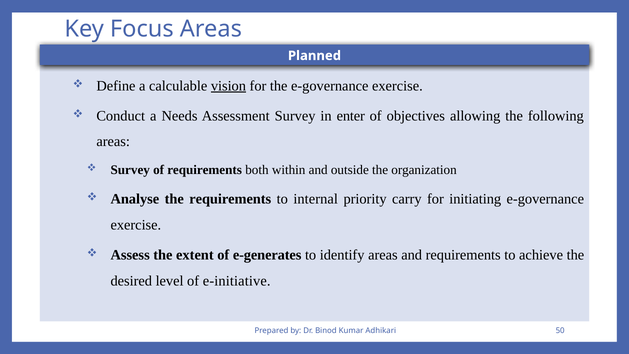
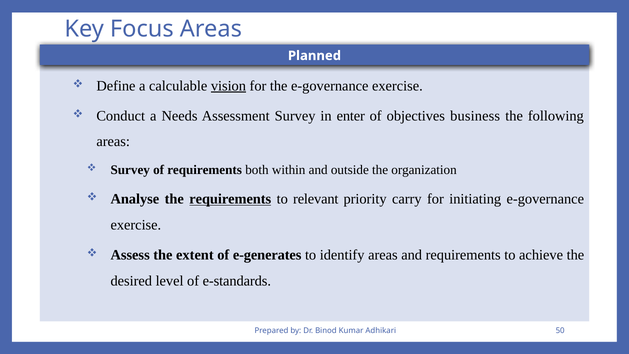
allowing: allowing -> business (475, 116)
requirements underline: none -> present (230, 199)
internal: internal -> relevant (316, 199)
e-initiative: e-initiative -> e-standards (237, 281)
